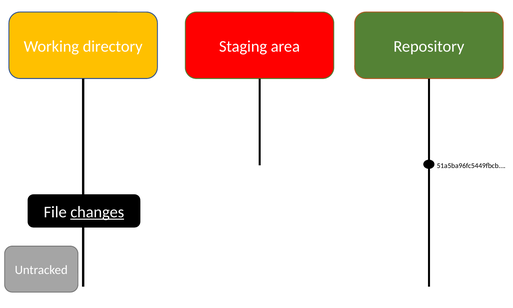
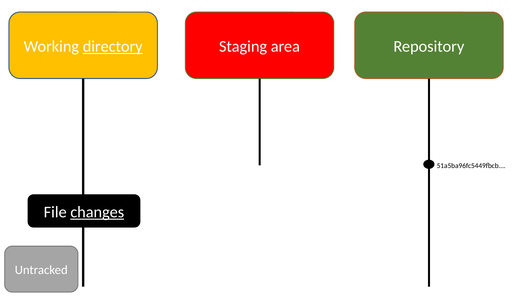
directory underline: none -> present (113, 46)
